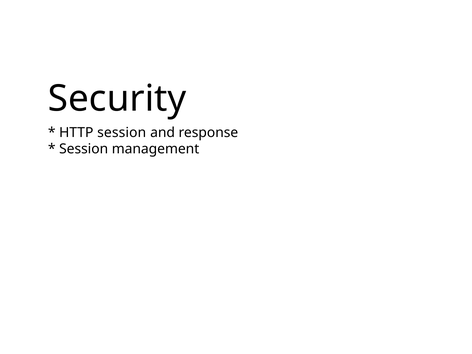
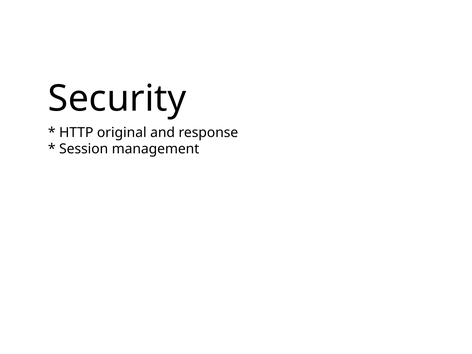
HTTP session: session -> original (122, 132)
